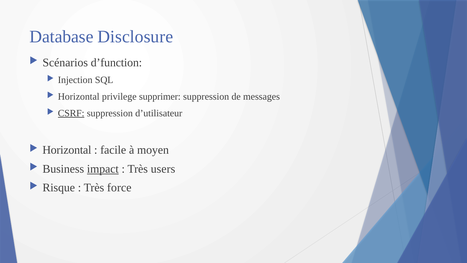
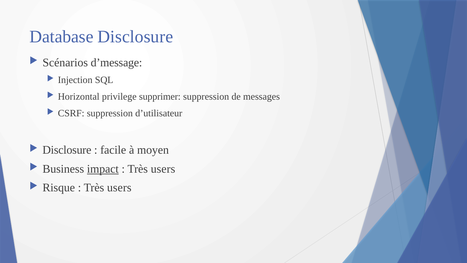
d’function: d’function -> d’message (116, 62)
CSRF underline: present -> none (71, 113)
Horizontal: Horizontal -> Disclosure (67, 150)
force: force -> users (119, 188)
